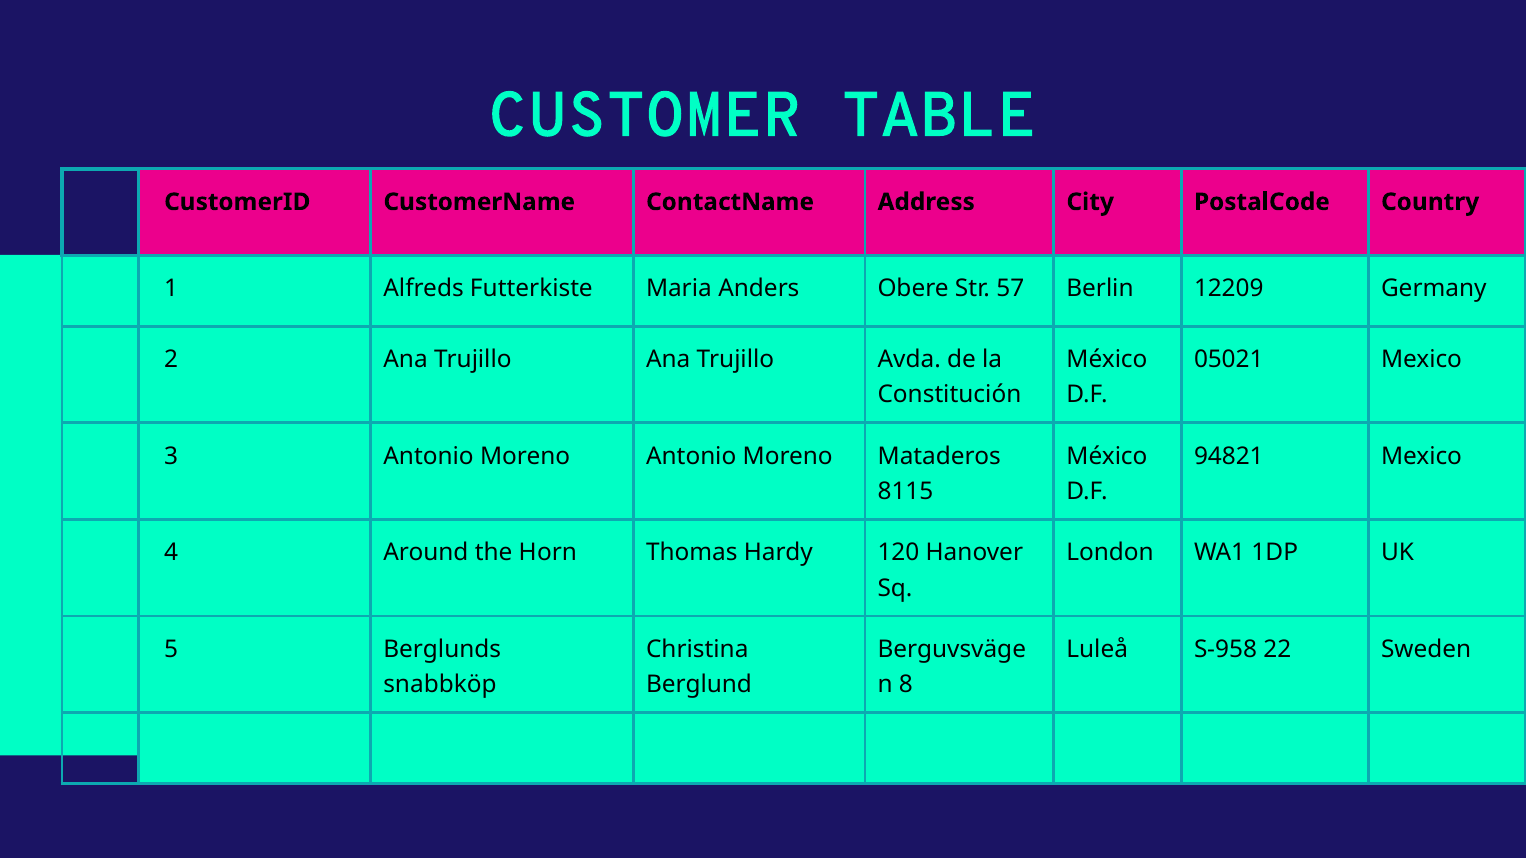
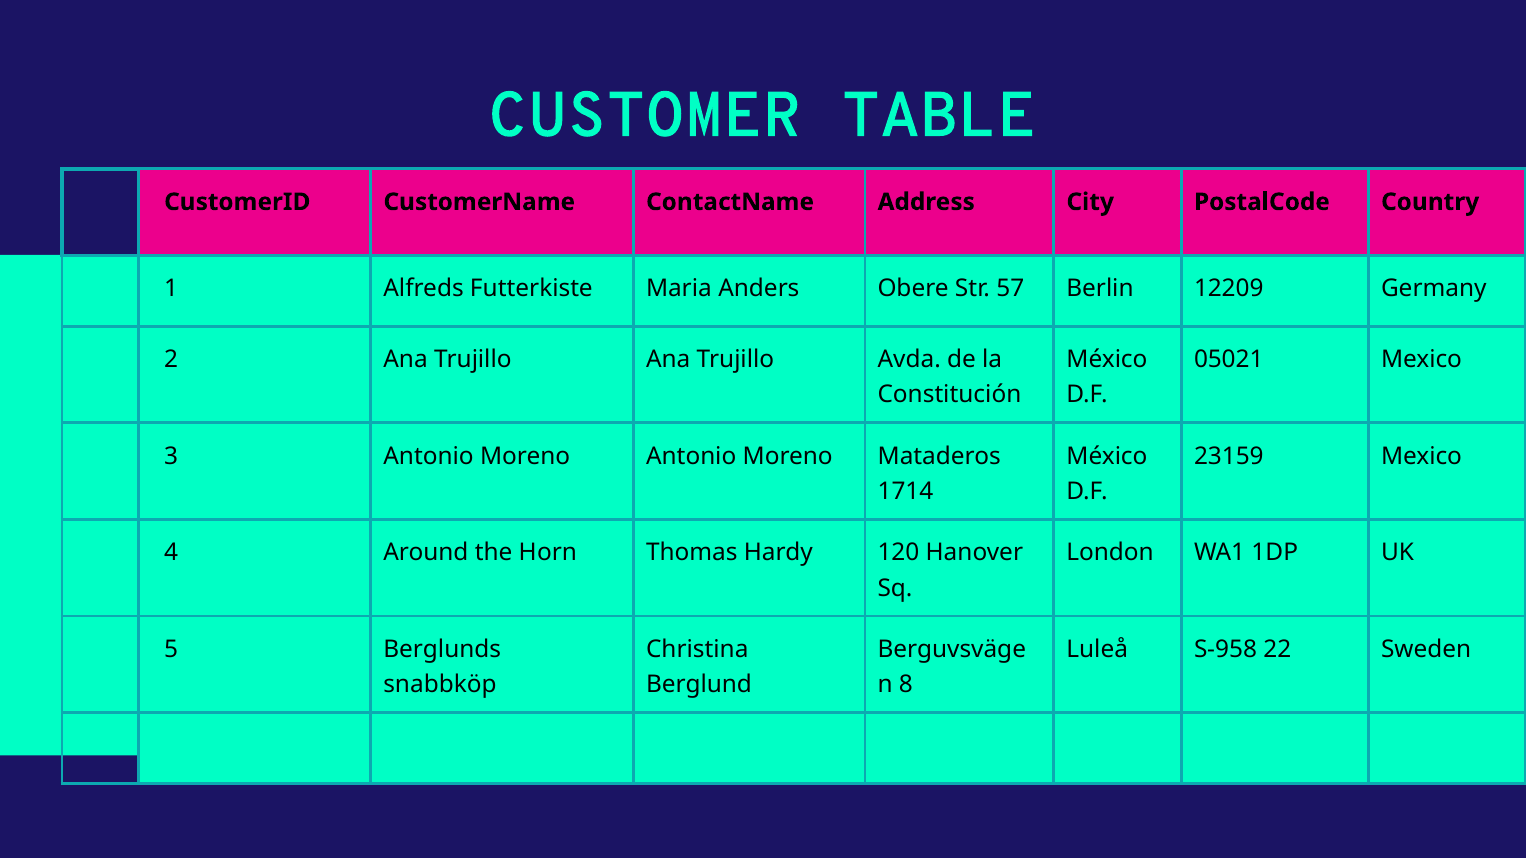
94821: 94821 -> 23159 (1229, 456)
8115: 8115 -> 1714 (905, 492)
